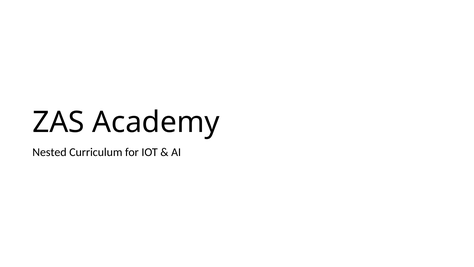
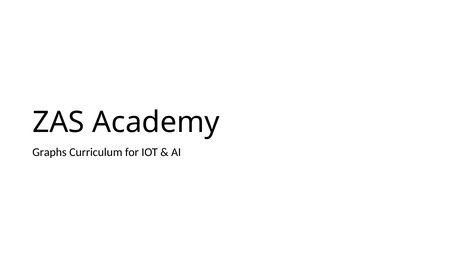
Nested: Nested -> Graphs (50, 152)
